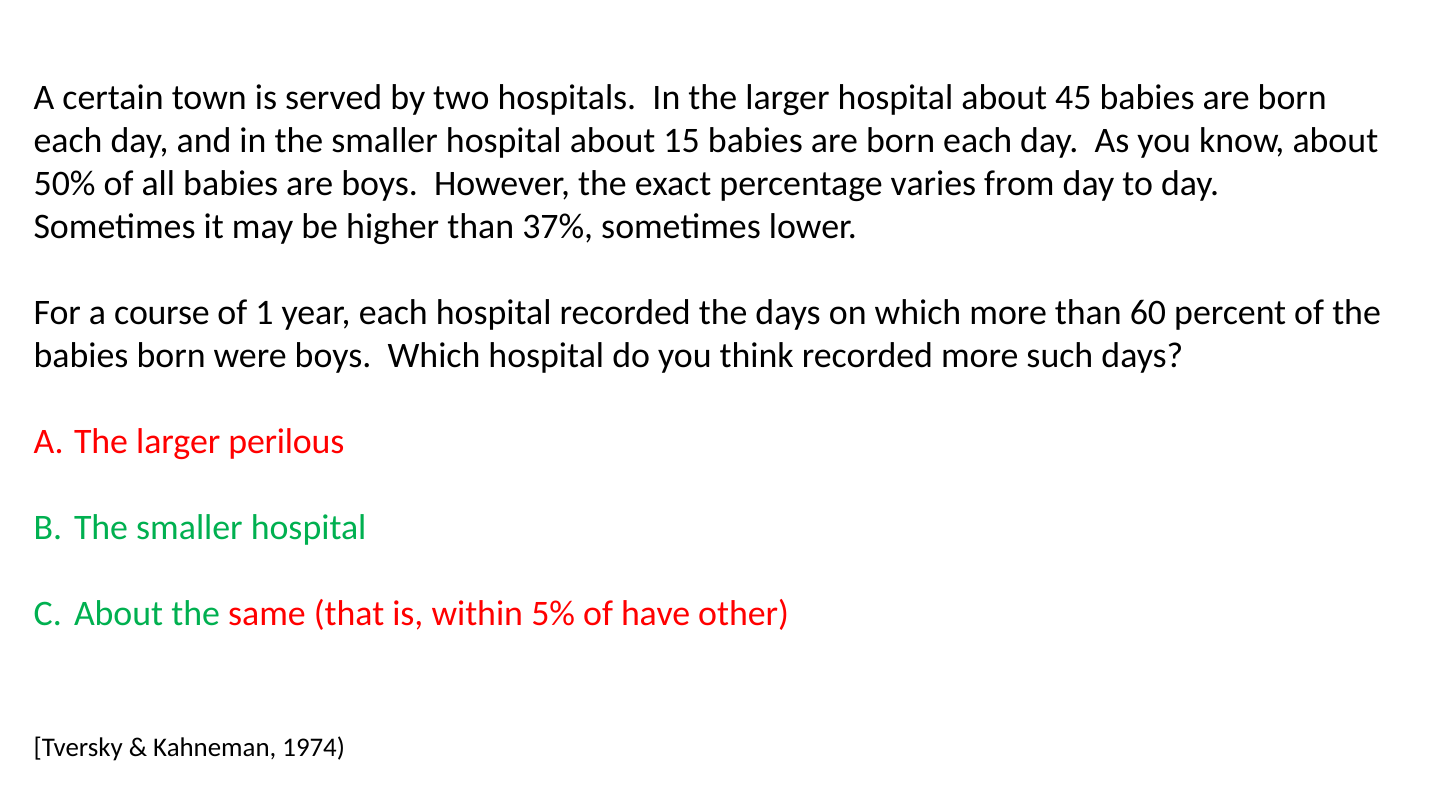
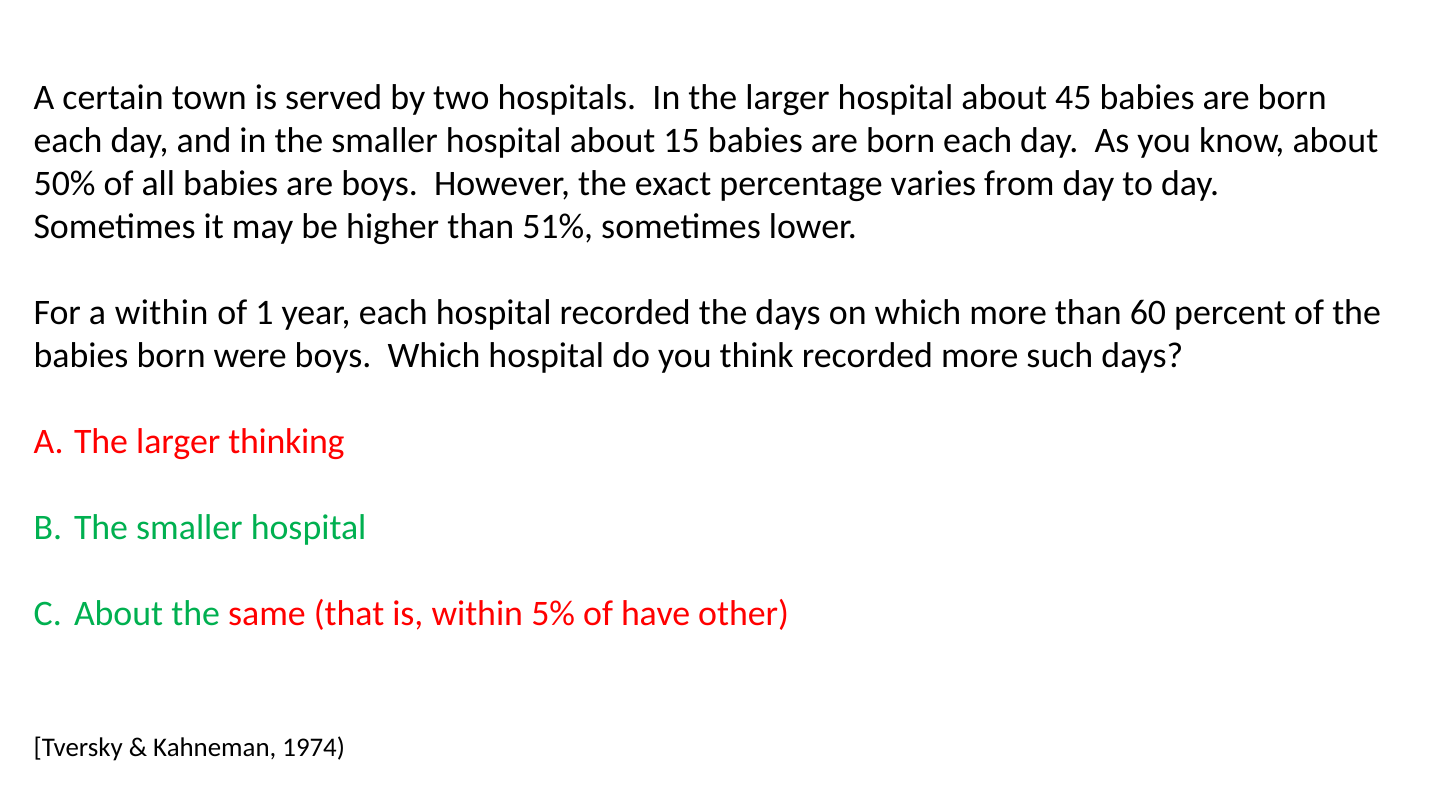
37%: 37% -> 51% (558, 226)
a course: course -> within (162, 312)
perilous: perilous -> thinking (286, 441)
